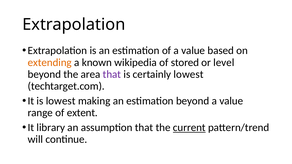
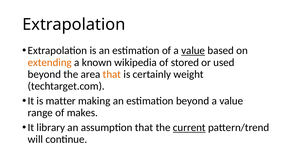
value underline: none -> present (193, 51)
level: level -> used (224, 62)
that colour: purple -> orange (112, 74)
certainly lowest: lowest -> weight (189, 74)
is lowest: lowest -> matter (61, 101)
extent: extent -> makes (82, 113)
